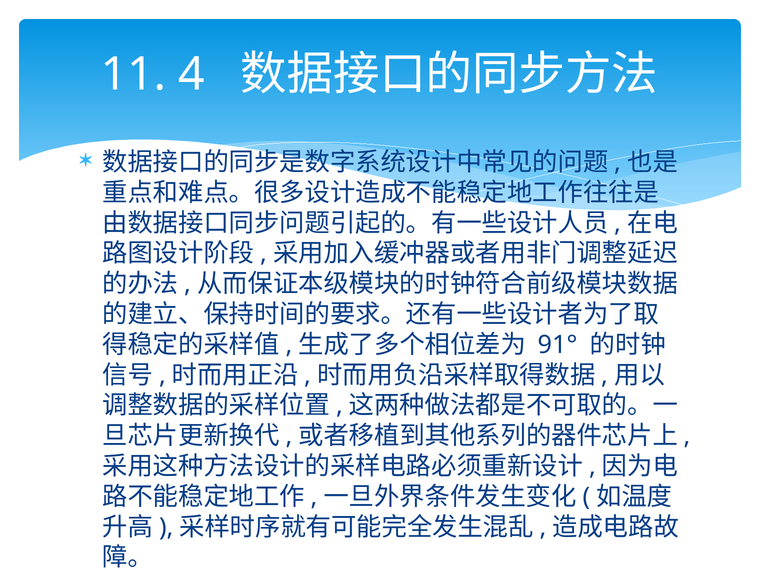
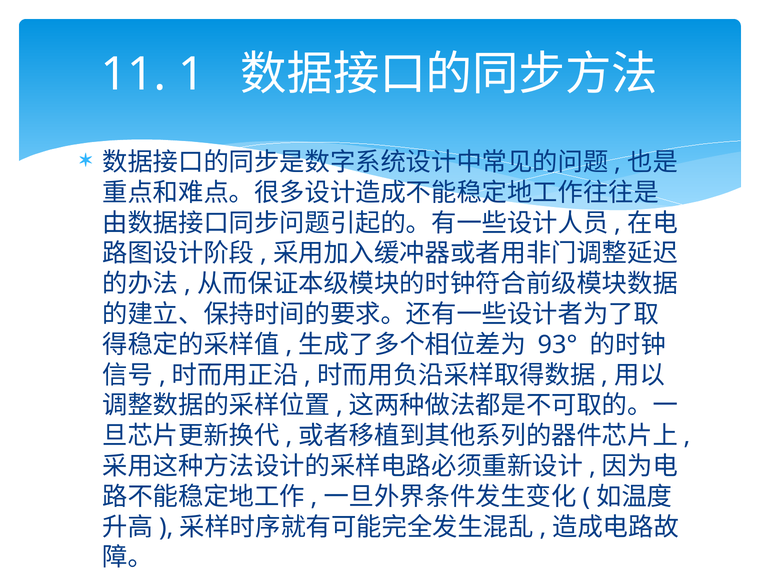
4: 4 -> 1 (192, 75)
91°: 91° -> 93° (557, 344)
